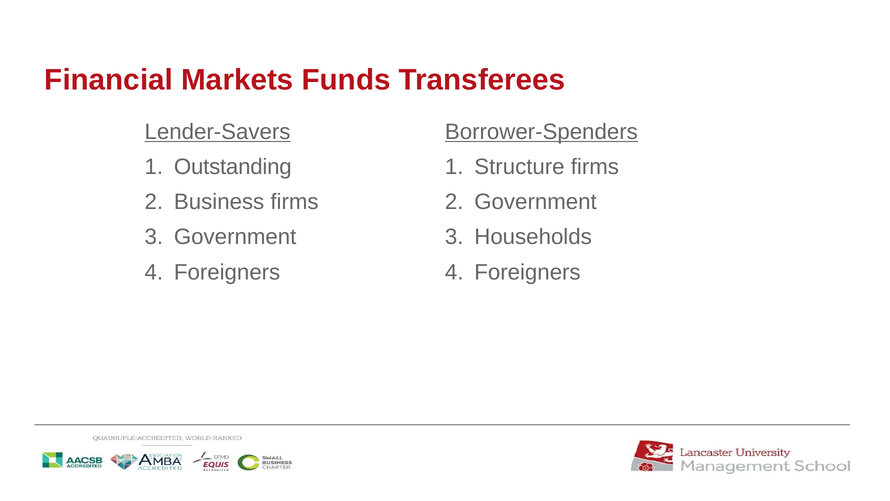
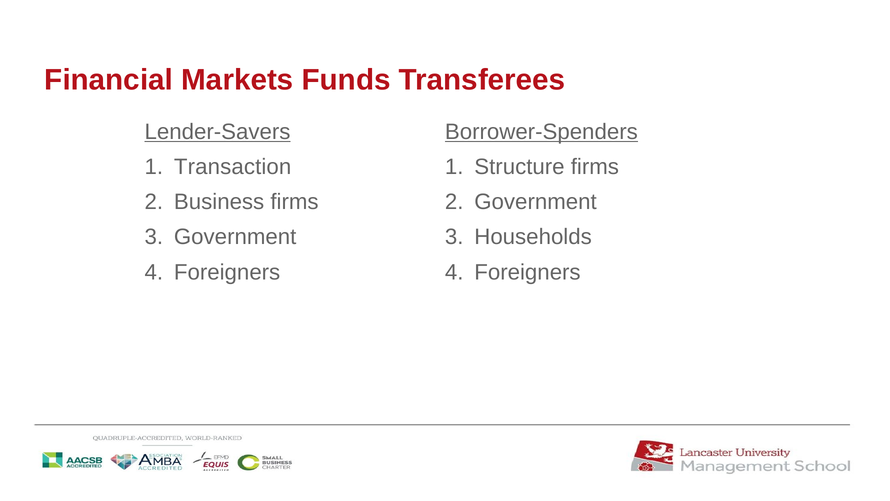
Outstanding: Outstanding -> Transaction (233, 167)
